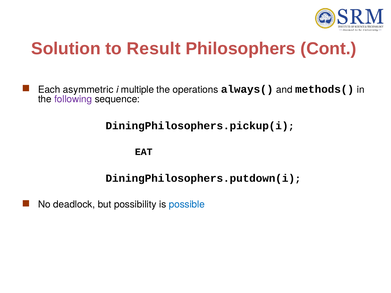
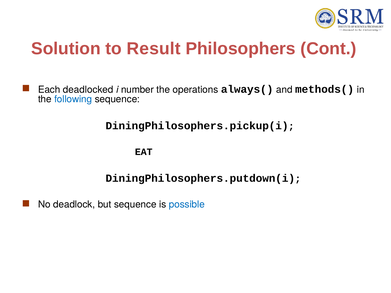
asymmetric: asymmetric -> deadlocked (88, 90)
multiple: multiple -> number (137, 90)
following colour: purple -> blue (73, 99)
but possibility: possibility -> sequence (135, 205)
